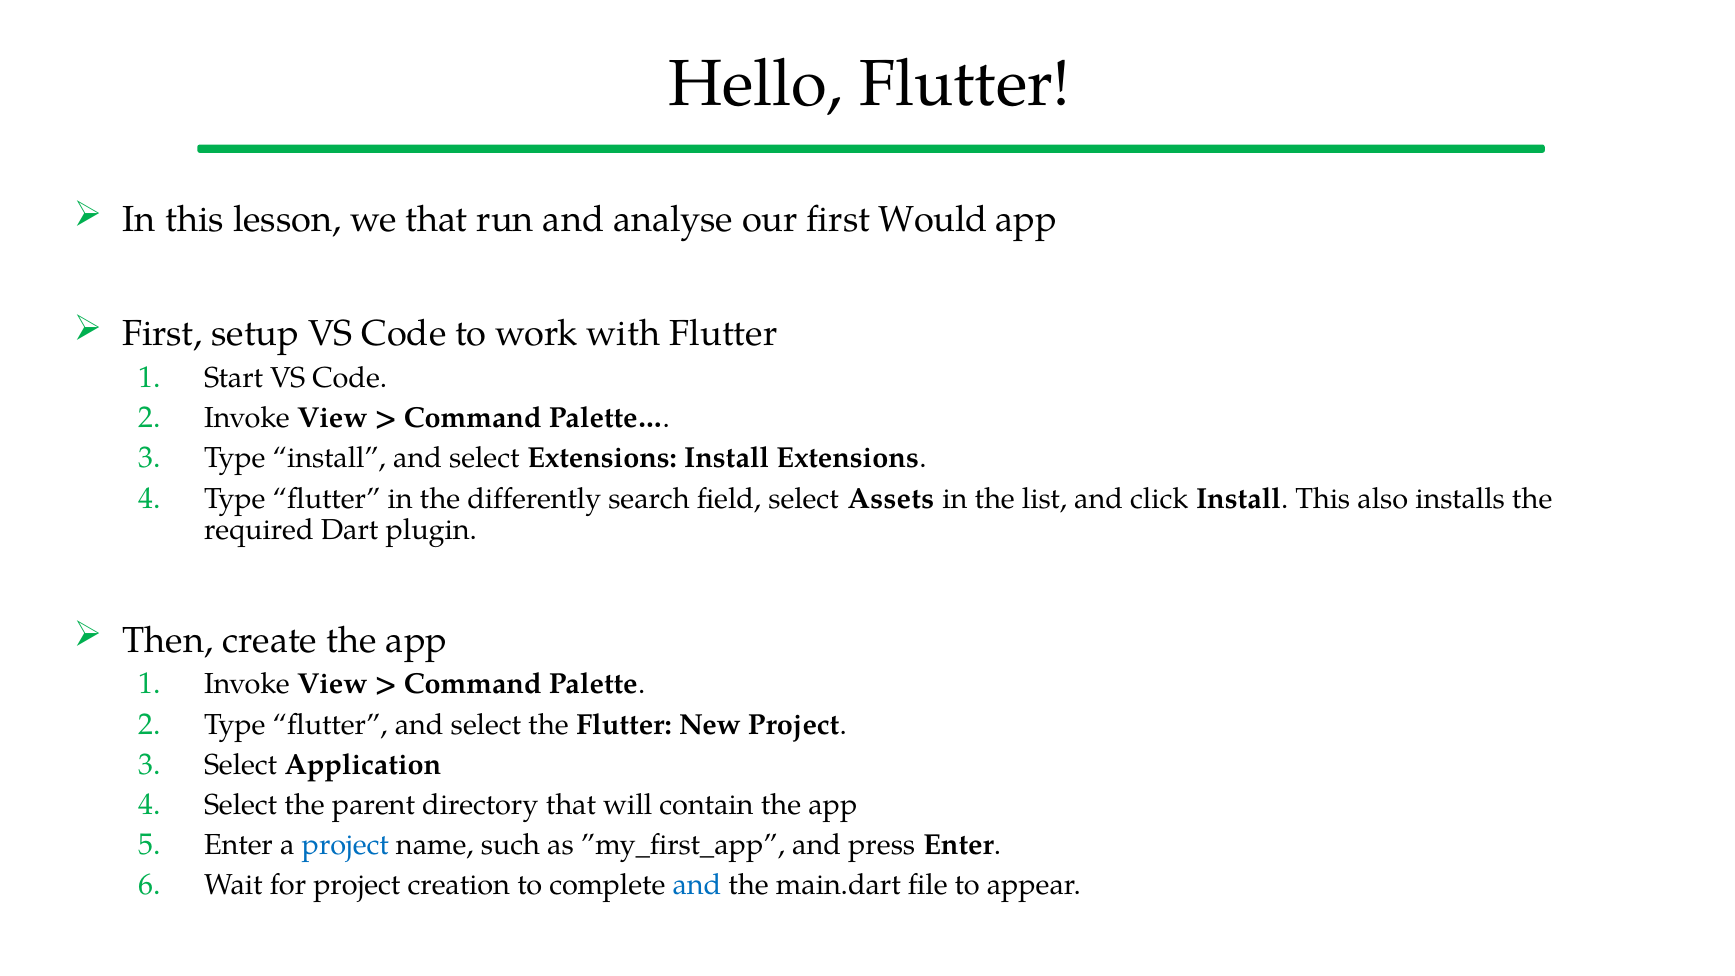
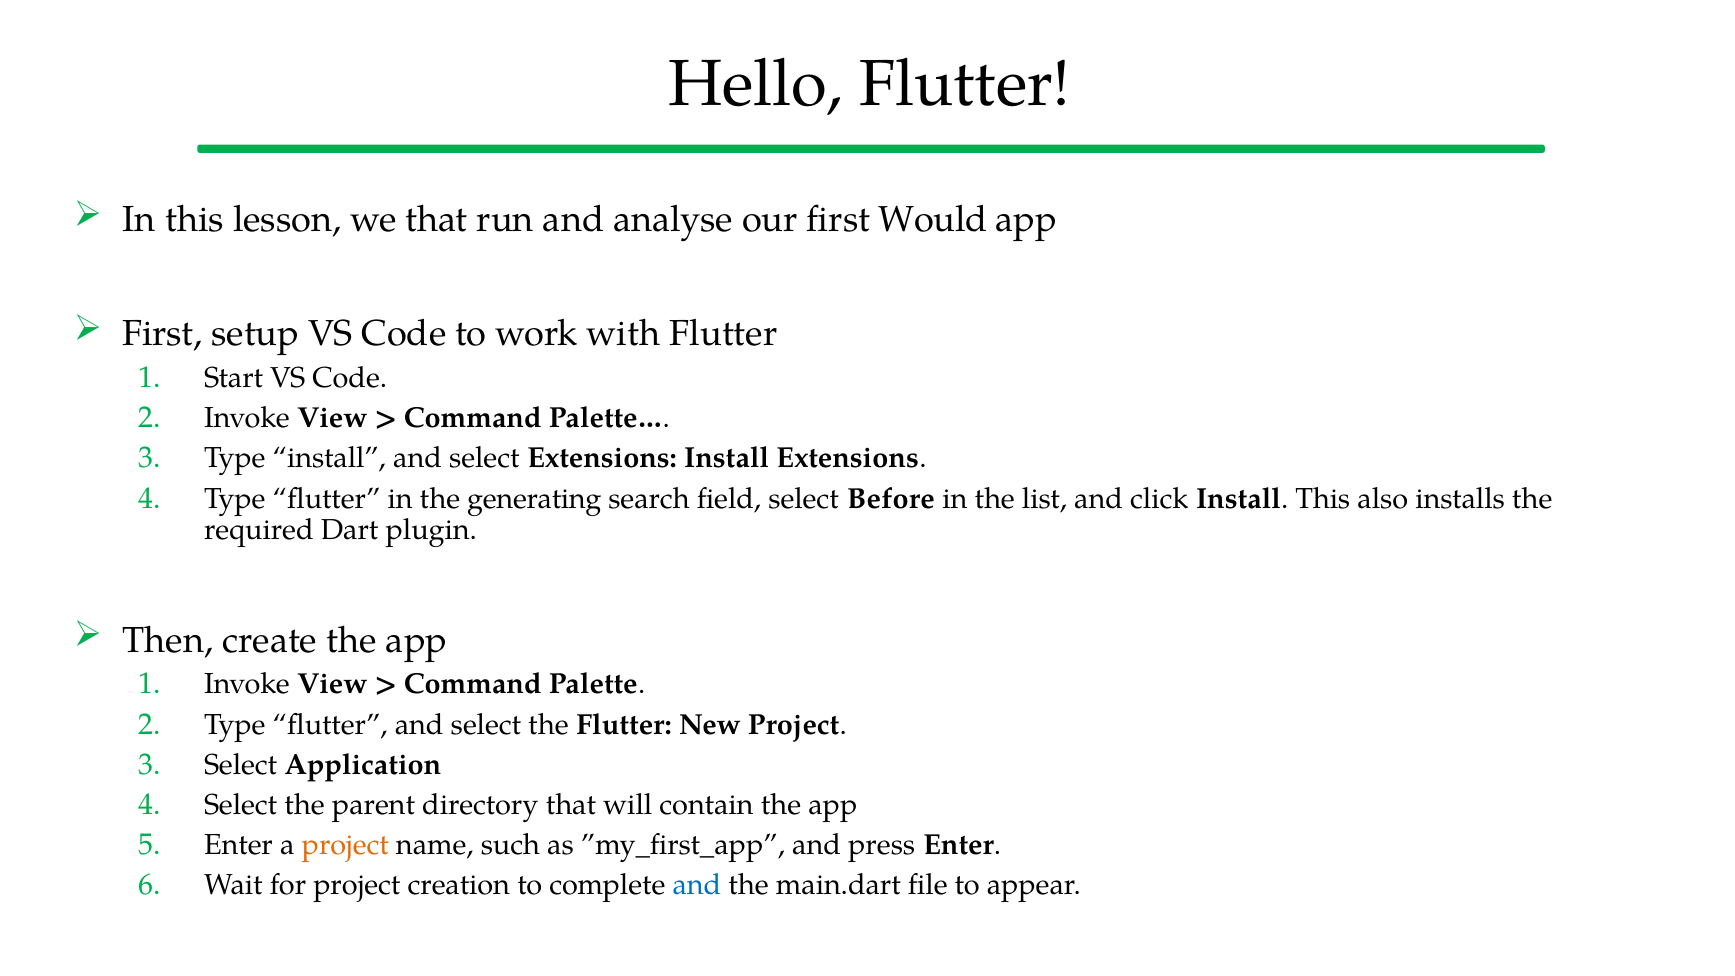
differently: differently -> generating (534, 499)
Assets: Assets -> Before (891, 499)
project colour: blue -> orange (345, 845)
